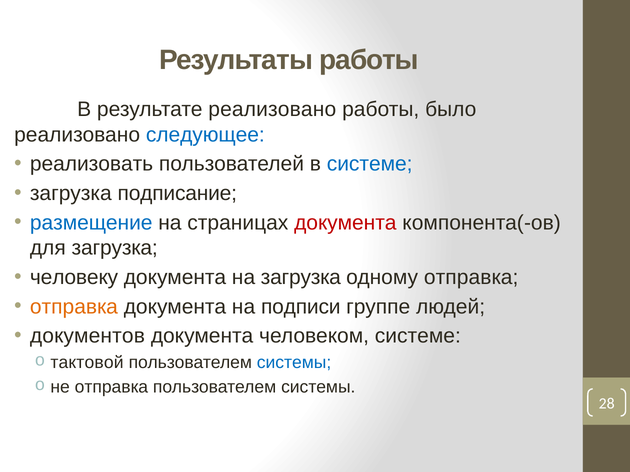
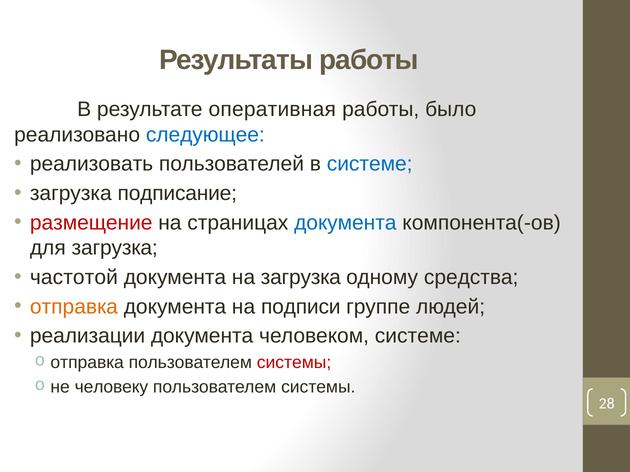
результате реализовано: реализовано -> оперативная (272, 110)
размещение colour: blue -> red (91, 223)
документа colour: red -> blue (345, 223)
человеку: человеку -> частотой (74, 278)
одному отправка: отправка -> средства (471, 278)
документов: документов -> реализации (88, 336)
тактовой: тактовой -> отправка (87, 363)
системы colour: blue -> red (294, 363)
не отправка: отправка -> человеку (111, 387)
